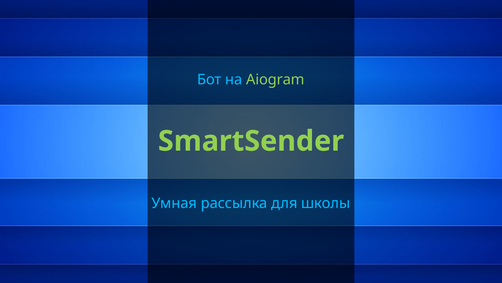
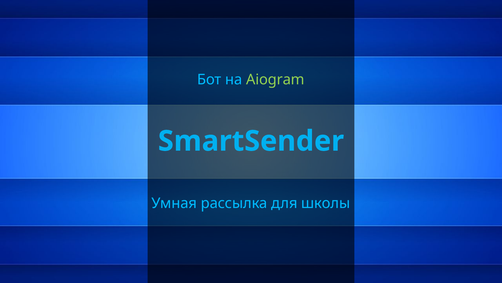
SmartSender colour: light green -> light blue (251, 141)
